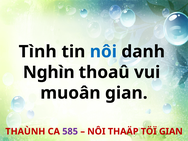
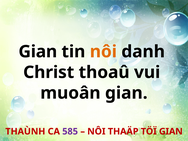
Tình: Tình -> Gian (38, 52)
nôi colour: blue -> orange (103, 52)
Nghìn: Nghìn -> Christ (49, 72)
